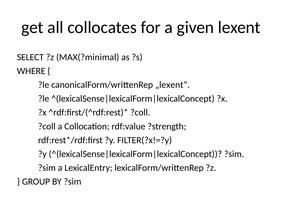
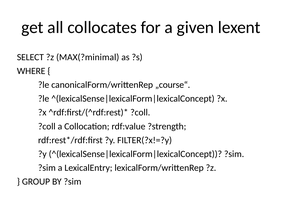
„lexent“: „lexent“ -> „course“ (173, 85)
